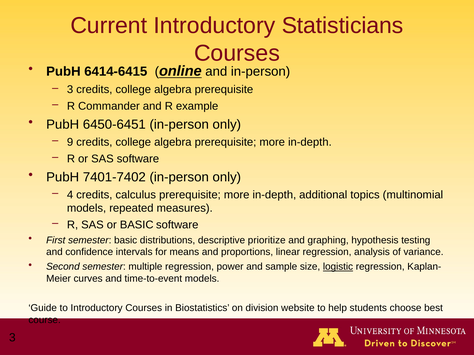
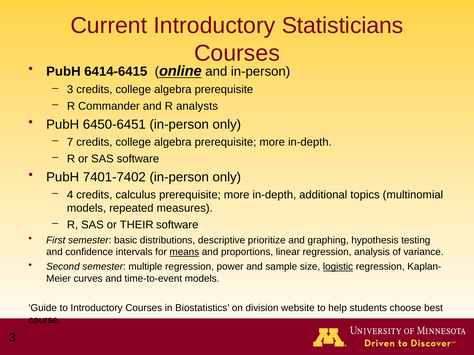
example: example -> analysts (197, 106)
9: 9 -> 7 (70, 142)
or BASIC: BASIC -> THEIR (137, 225)
means underline: none -> present (184, 252)
